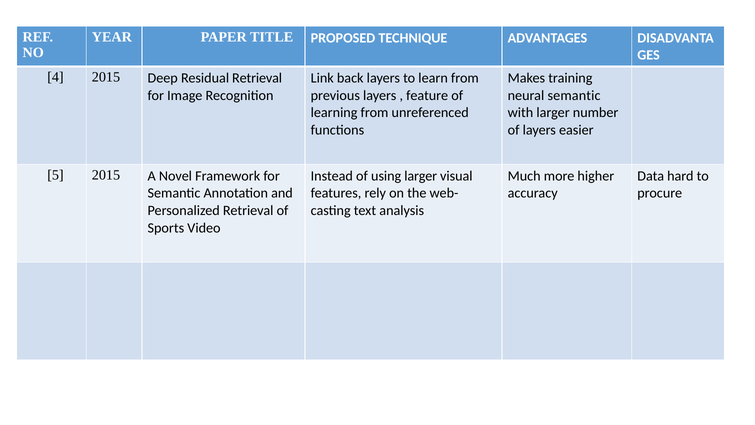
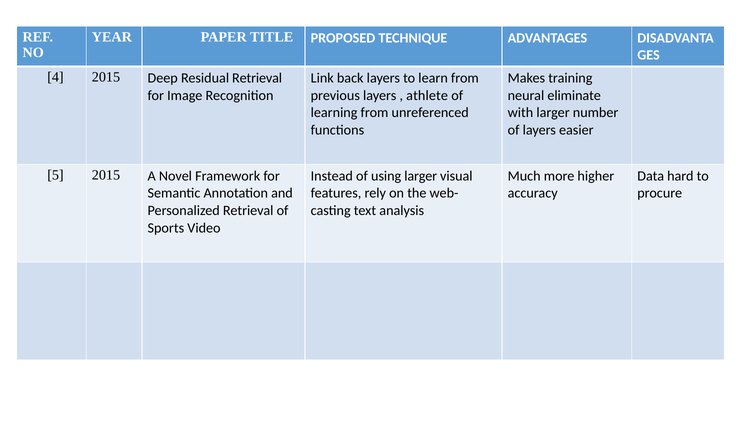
feature: feature -> athlete (427, 95)
neural semantic: semantic -> eliminate (574, 95)
